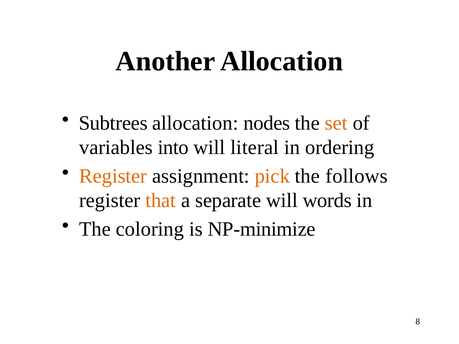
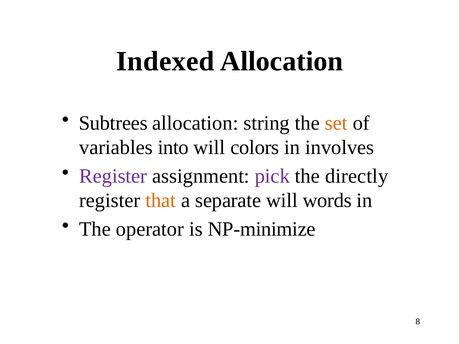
Another: Another -> Indexed (165, 61)
nodes: nodes -> string (267, 123)
literal: literal -> colors (255, 148)
ordering: ordering -> involves (340, 148)
Register colour: orange -> purple (113, 176)
pick colour: orange -> purple (272, 176)
follows: follows -> directly (357, 176)
coloring: coloring -> operator (150, 229)
